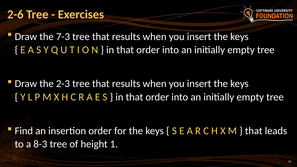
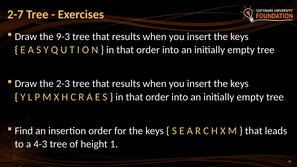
2-6: 2-6 -> 2-7 (15, 14)
7-3: 7-3 -> 9-3 (63, 37)
8-3: 8-3 -> 4-3 (40, 144)
